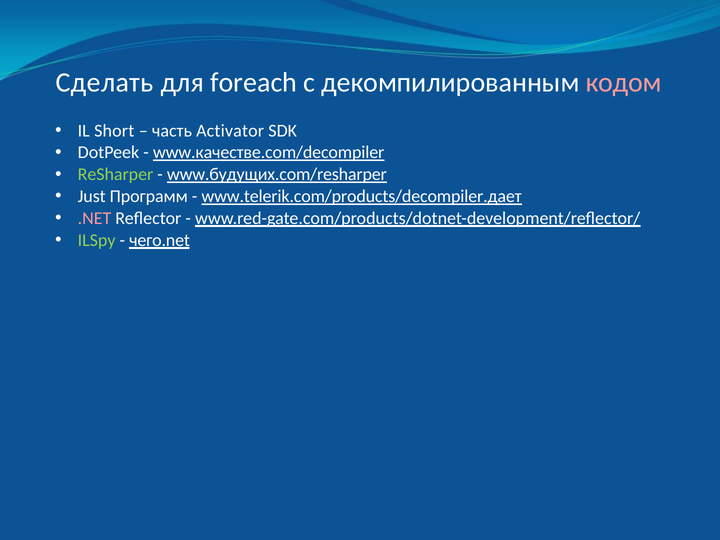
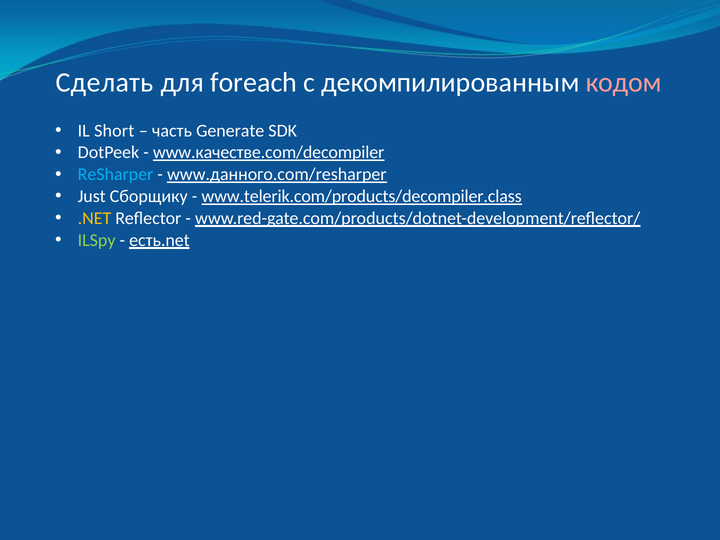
Activator: Activator -> Generate (230, 131)
ReSharper colour: light green -> light blue (116, 174)
www.будущих.com/resharper: www.будущих.com/resharper -> www.данного.com/resharper (277, 174)
Программ: Программ -> Сборщику (149, 196)
www.telerik.com/products/decompiler.дает: www.telerik.com/products/decompiler.дает -> www.telerik.com/products/decompiler.class (362, 196)
.NET colour: pink -> yellow (95, 218)
чего.net: чего.net -> есть.net (159, 240)
